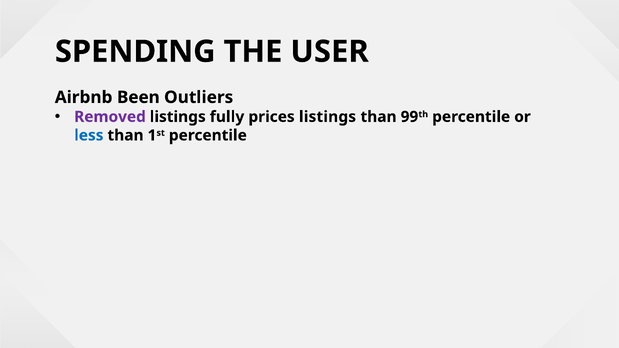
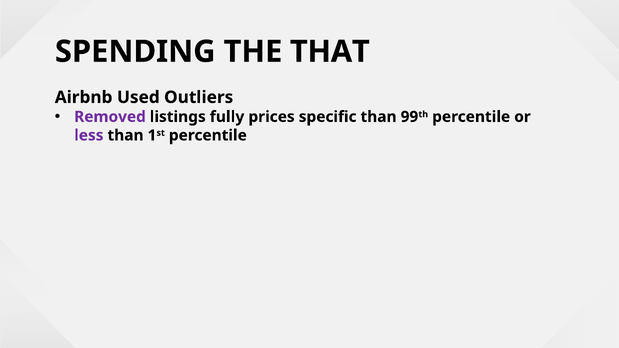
USER: USER -> THAT (330, 52)
Been: Been -> Used (138, 97)
prices listings: listings -> specific (328, 117)
less colour: blue -> purple (89, 135)
